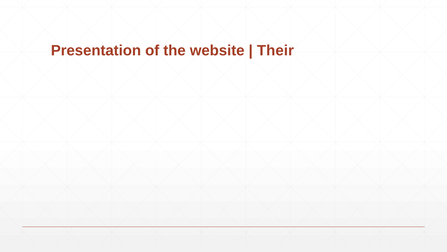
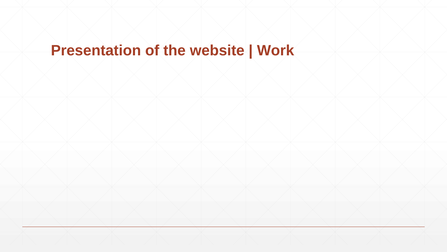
Their: Their -> Work (276, 51)
